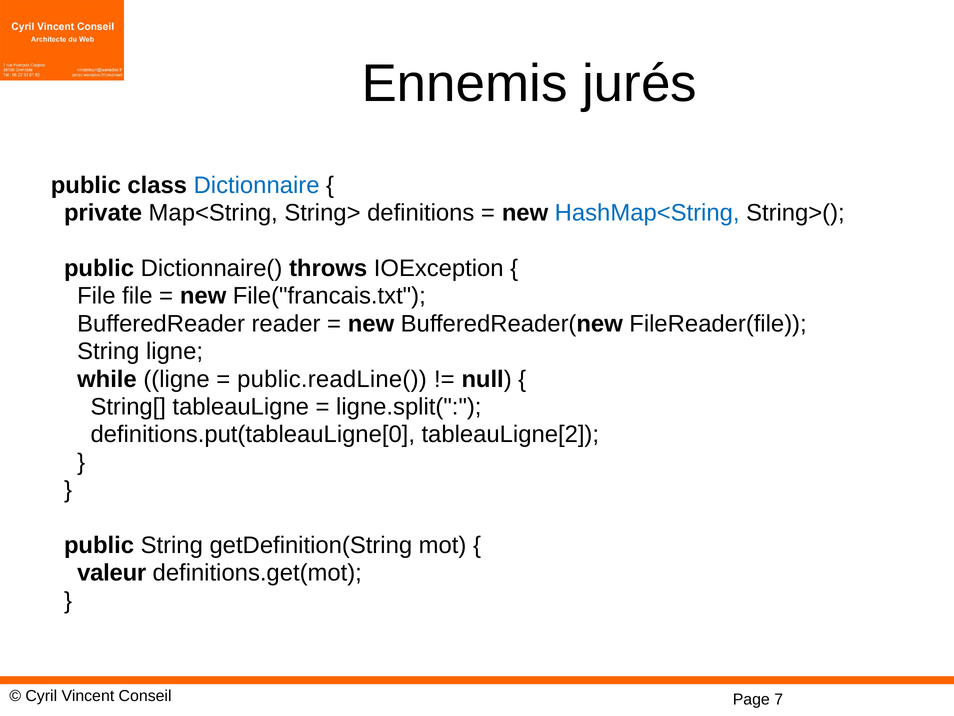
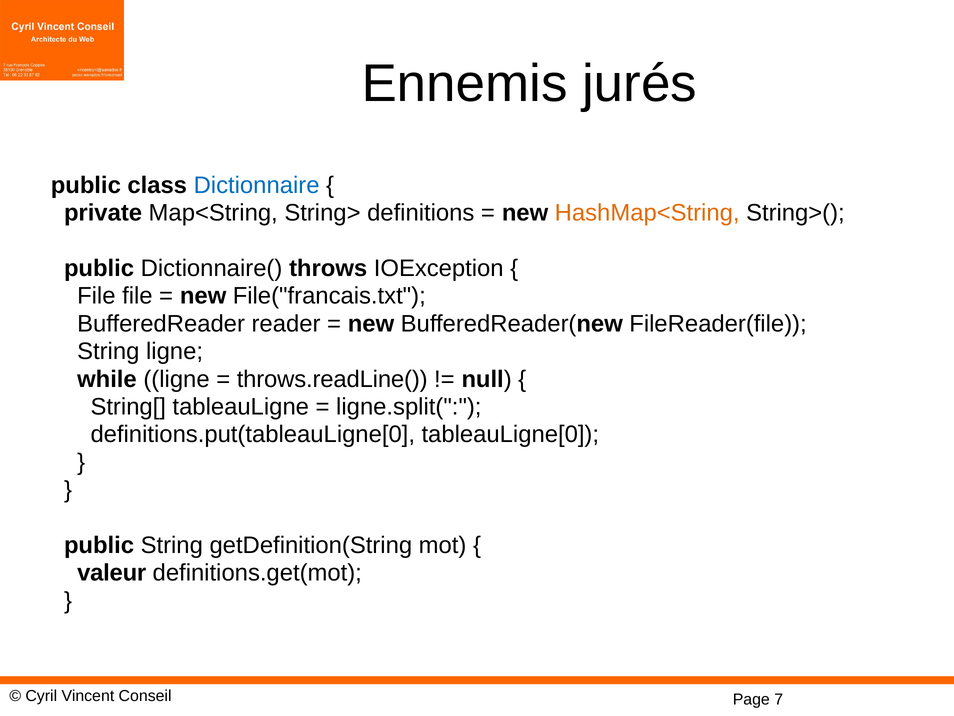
HashMap<String colour: blue -> orange (647, 213)
public.readLine(: public.readLine( -> throws.readLine( (332, 379)
tableauLigne[2: tableauLigne[2 -> tableauLigne[0 (510, 434)
